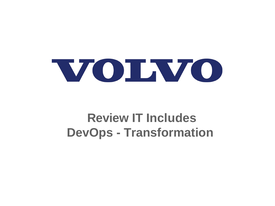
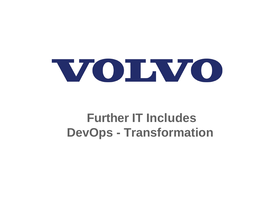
Review: Review -> Further (108, 118)
